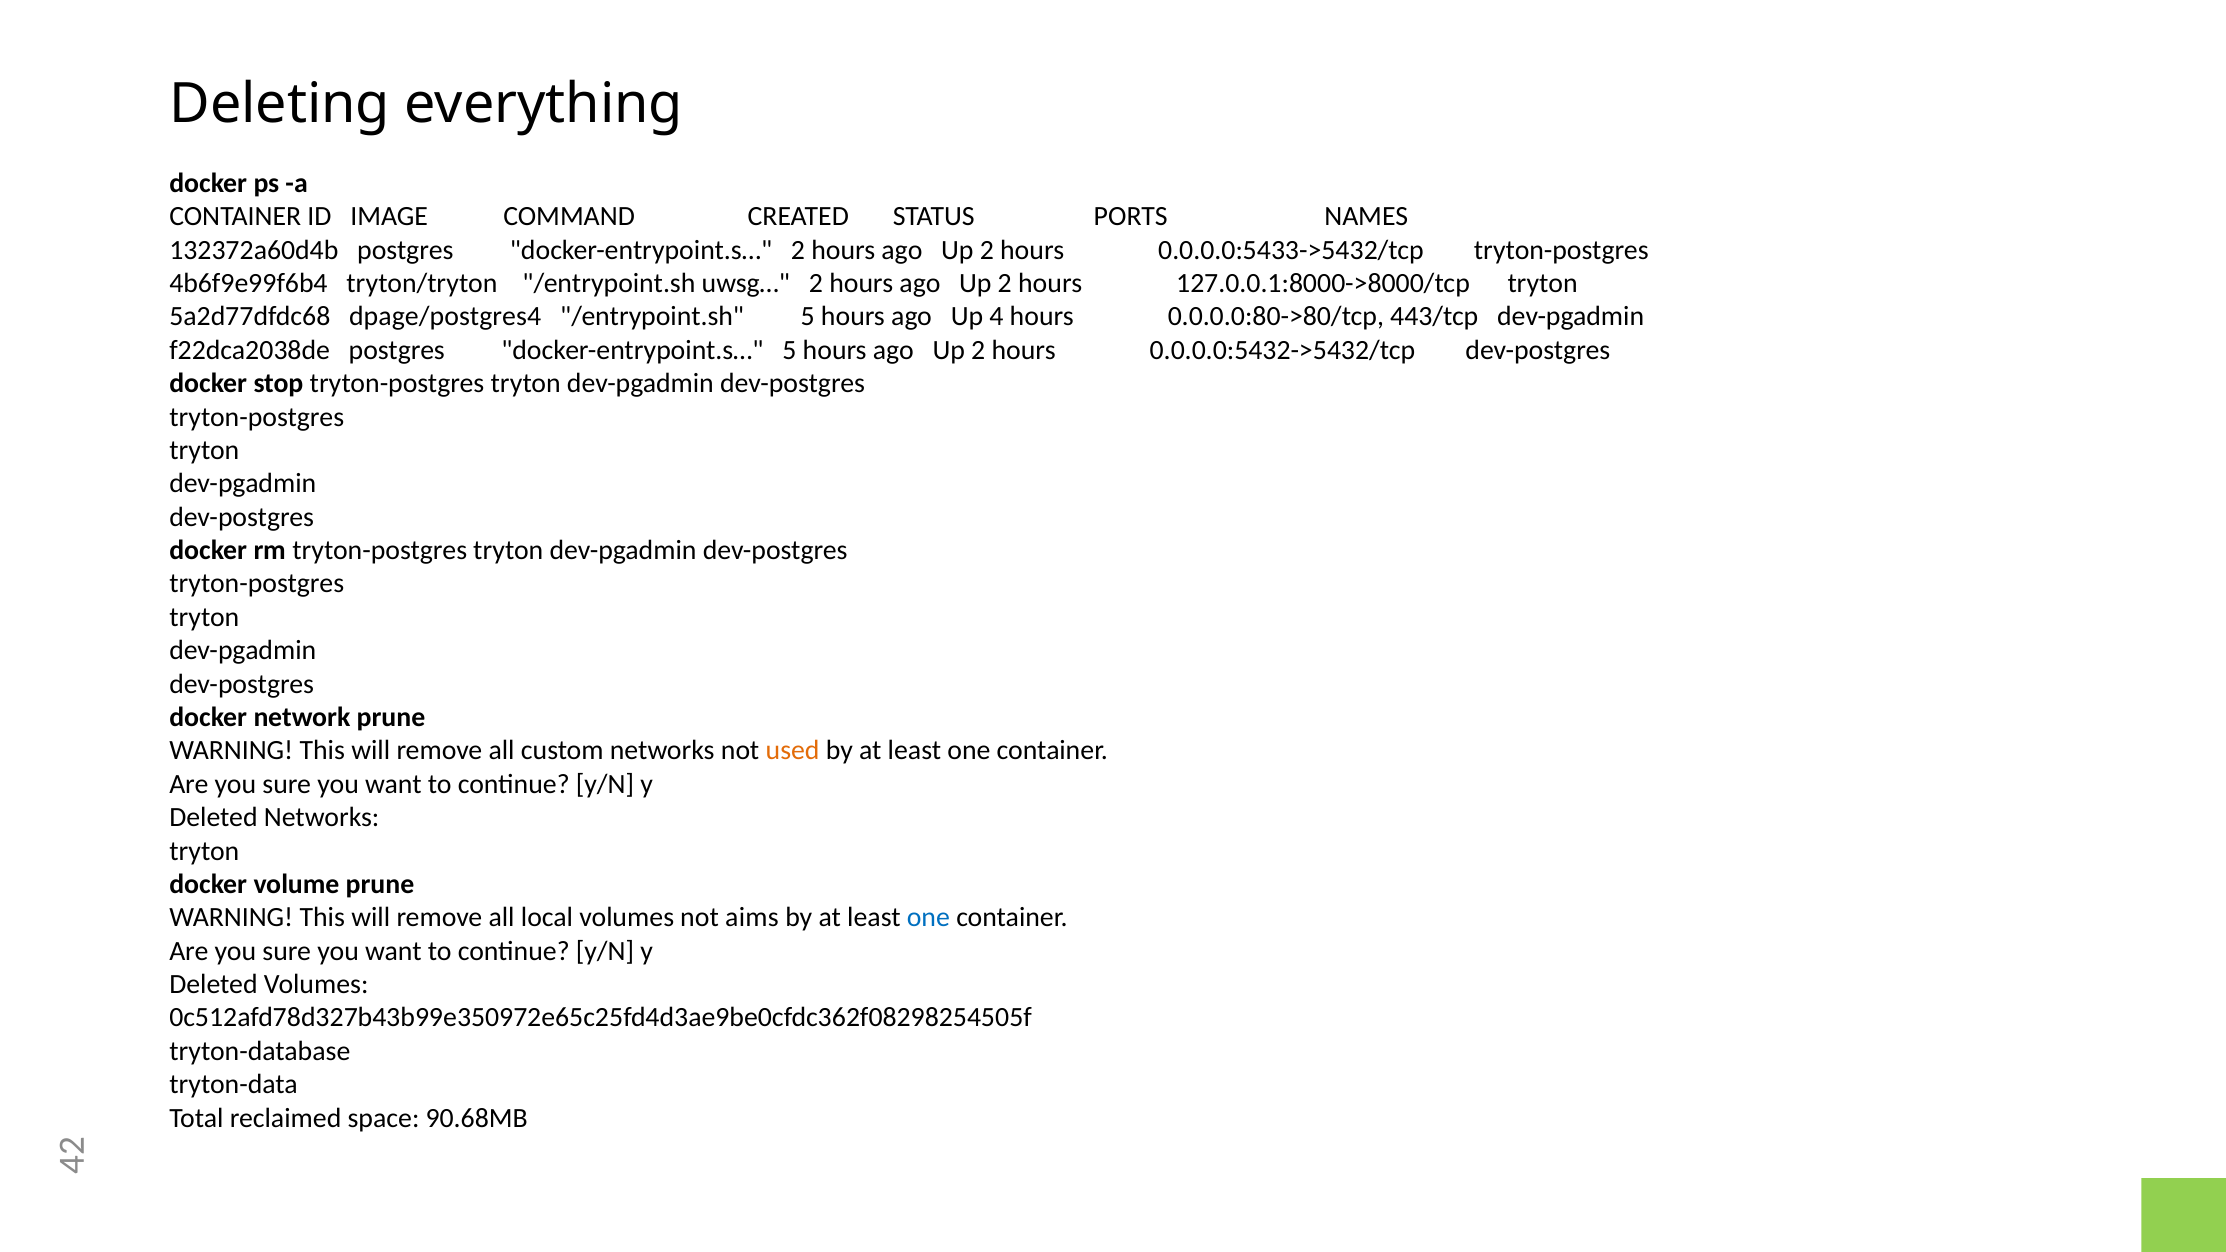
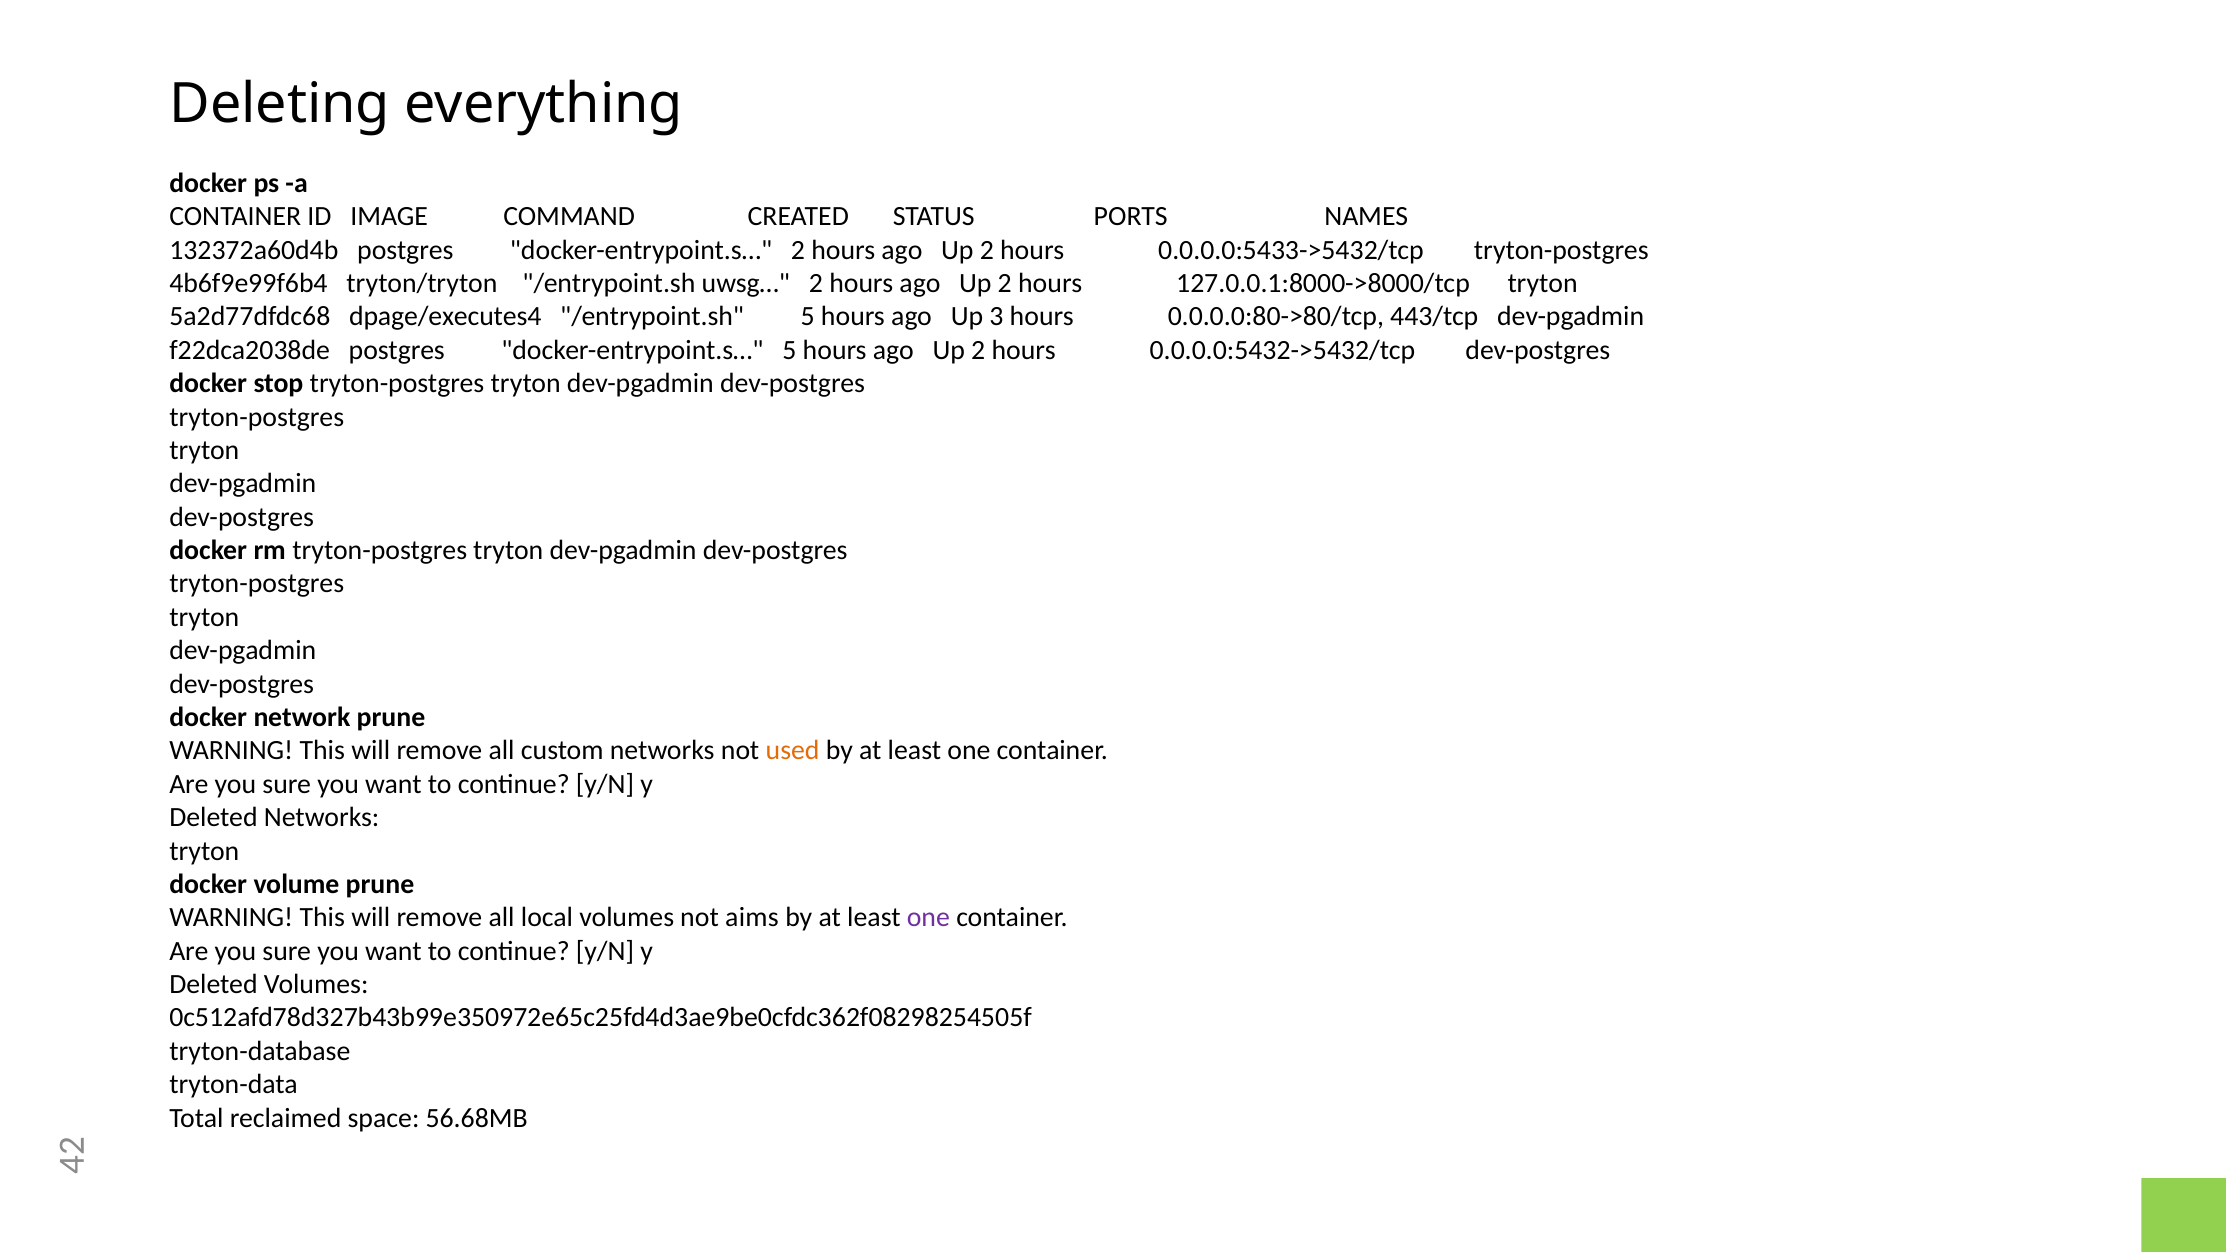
dpage/postgres4: dpage/postgres4 -> dpage/executes4 (445, 317)
Up 4: 4 -> 3 (996, 317)
one colour: blue -> purple (928, 918)
90.68MB: 90.68MB -> 56.68MB (477, 1118)
